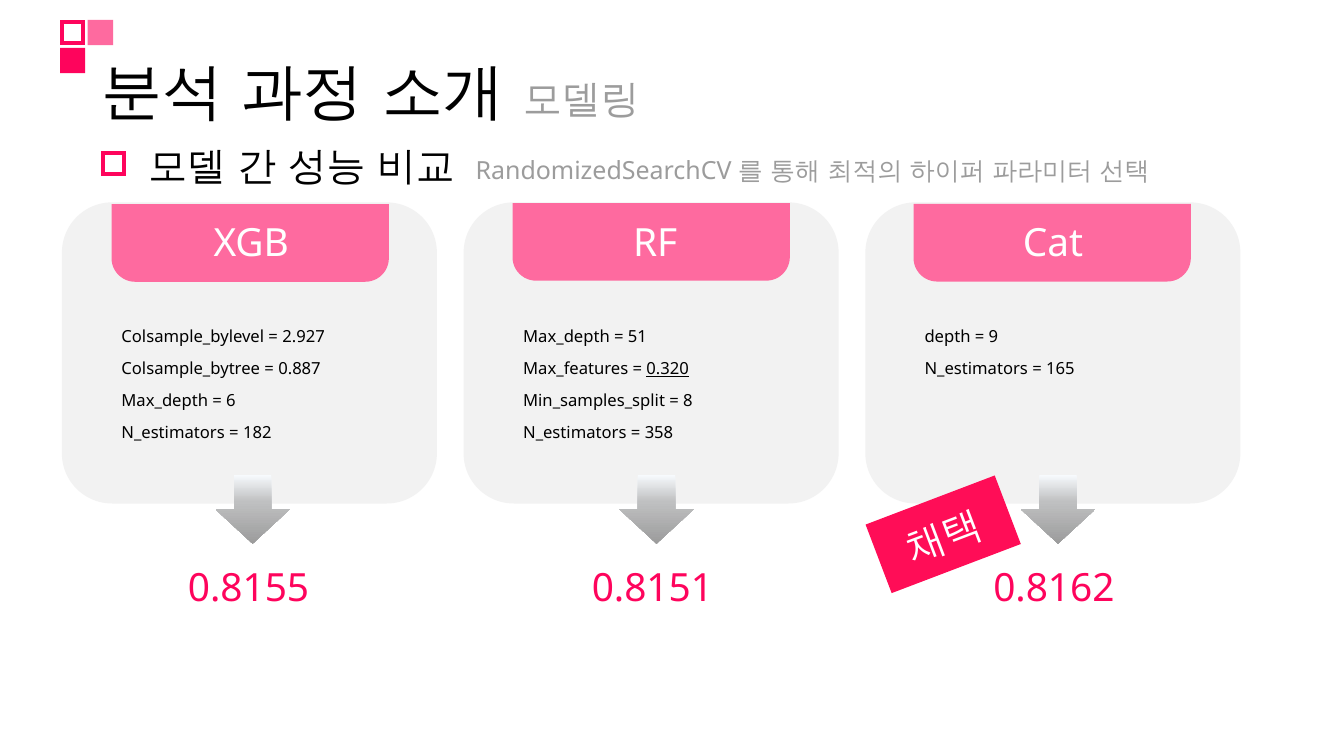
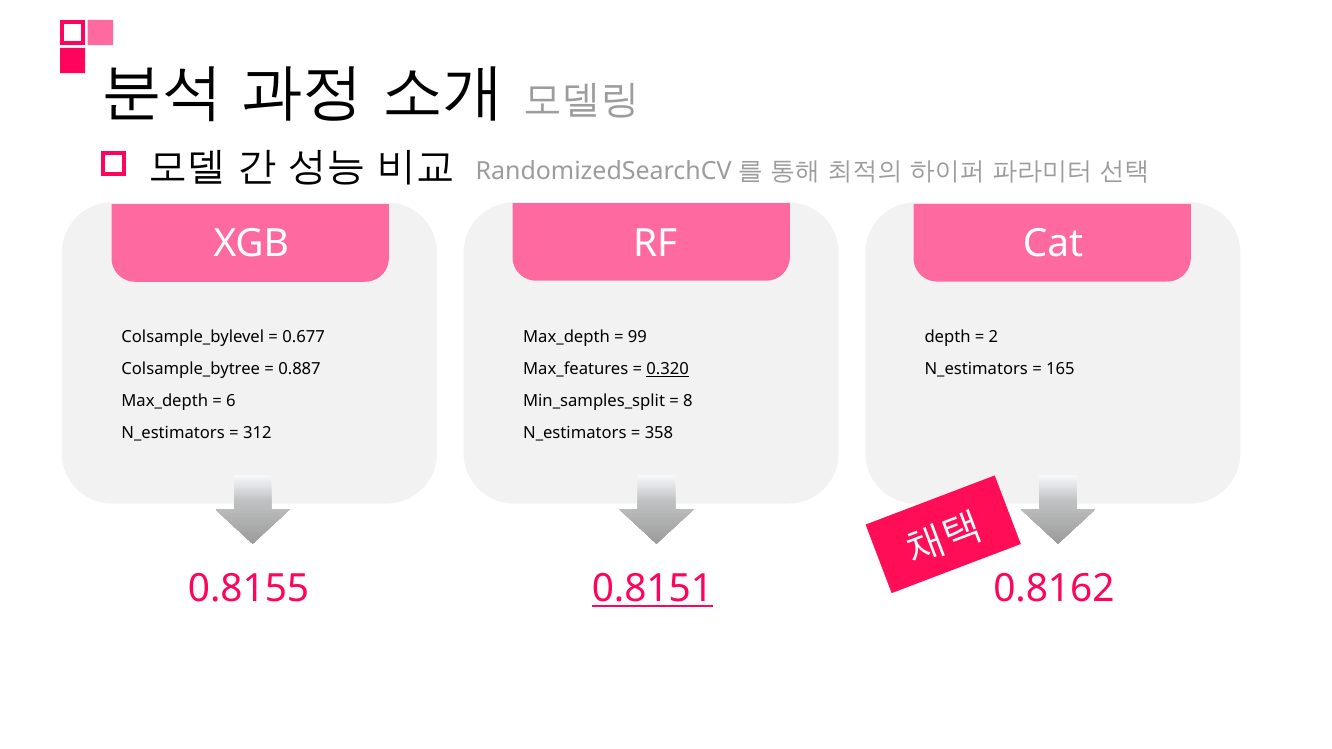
2.927: 2.927 -> 0.677 (304, 337)
51: 51 -> 99 (637, 337)
9: 9 -> 2 (994, 337)
182: 182 -> 312 (257, 433)
0.8151 underline: none -> present (652, 589)
